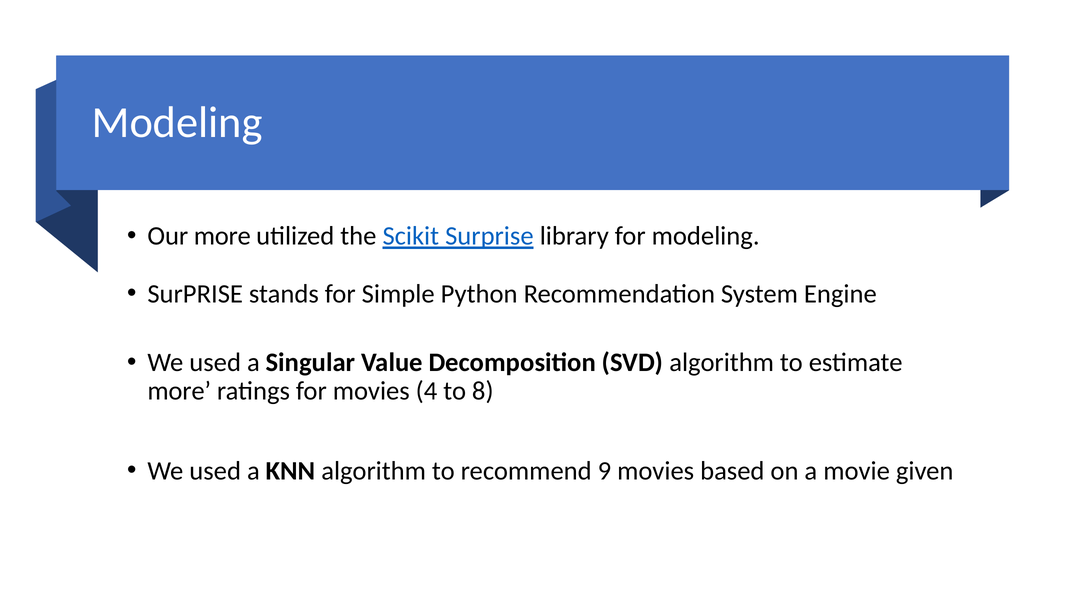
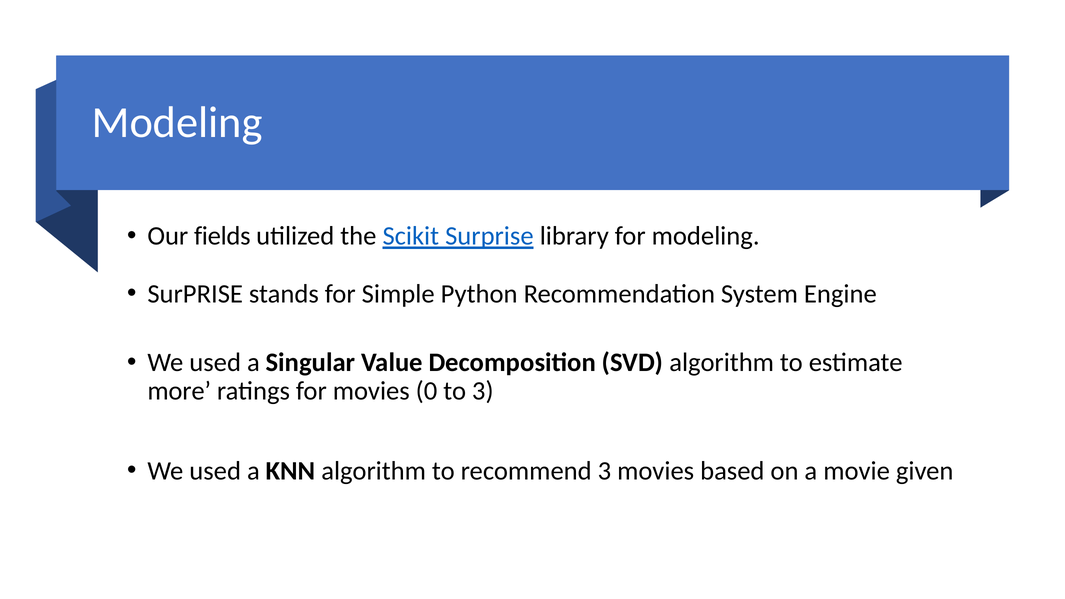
Our more: more -> fields (222, 236)
4: 4 -> 0 (426, 391)
to 8: 8 -> 3 (483, 391)
recommend 9: 9 -> 3 (604, 471)
